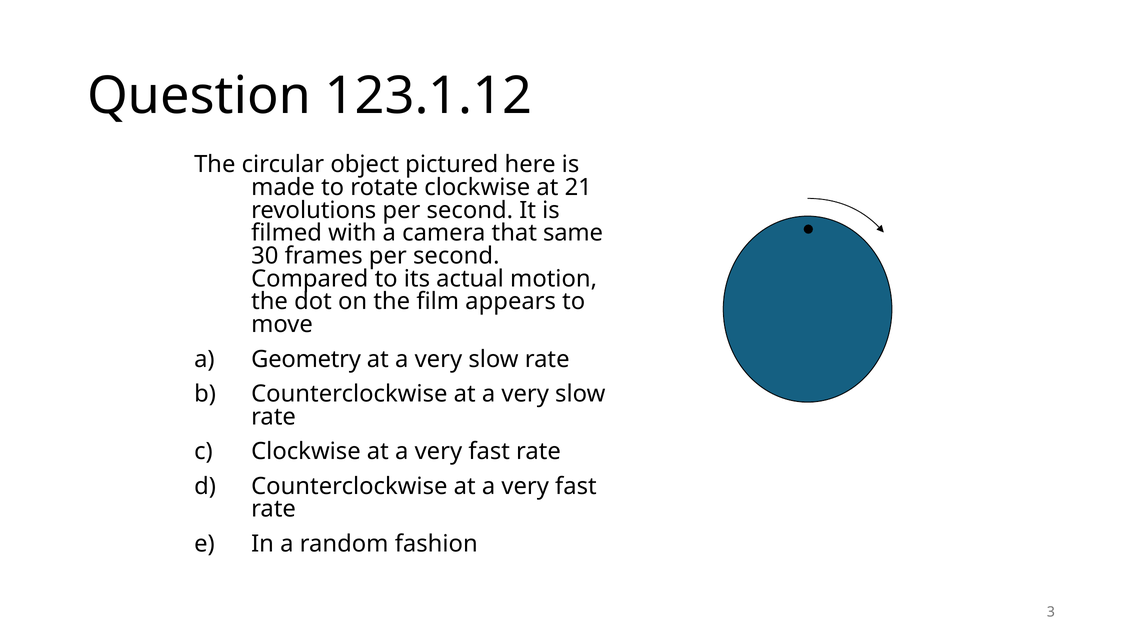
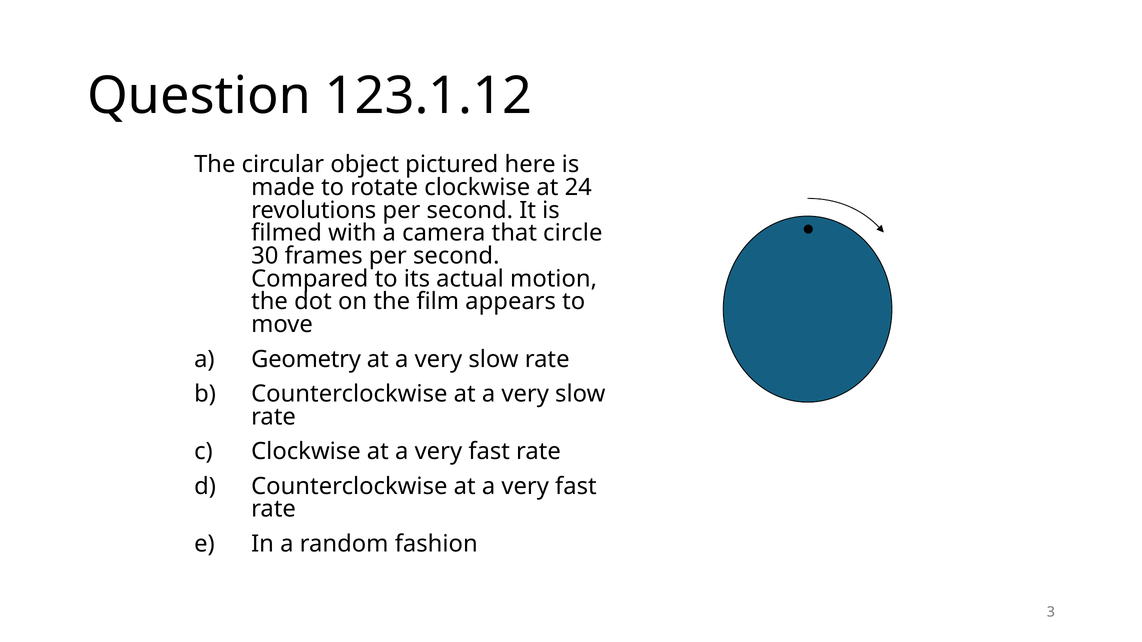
21: 21 -> 24 (578, 187)
same: same -> circle (573, 233)
